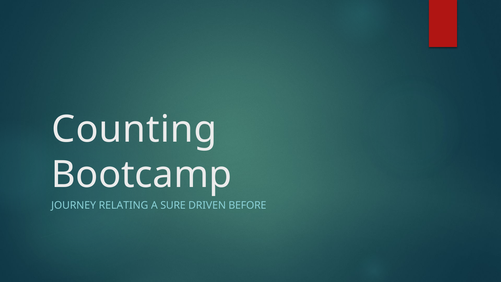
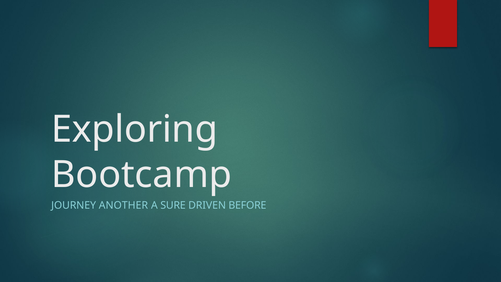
Counting: Counting -> Exploring (135, 129)
RELATING: RELATING -> ANOTHER (123, 205)
